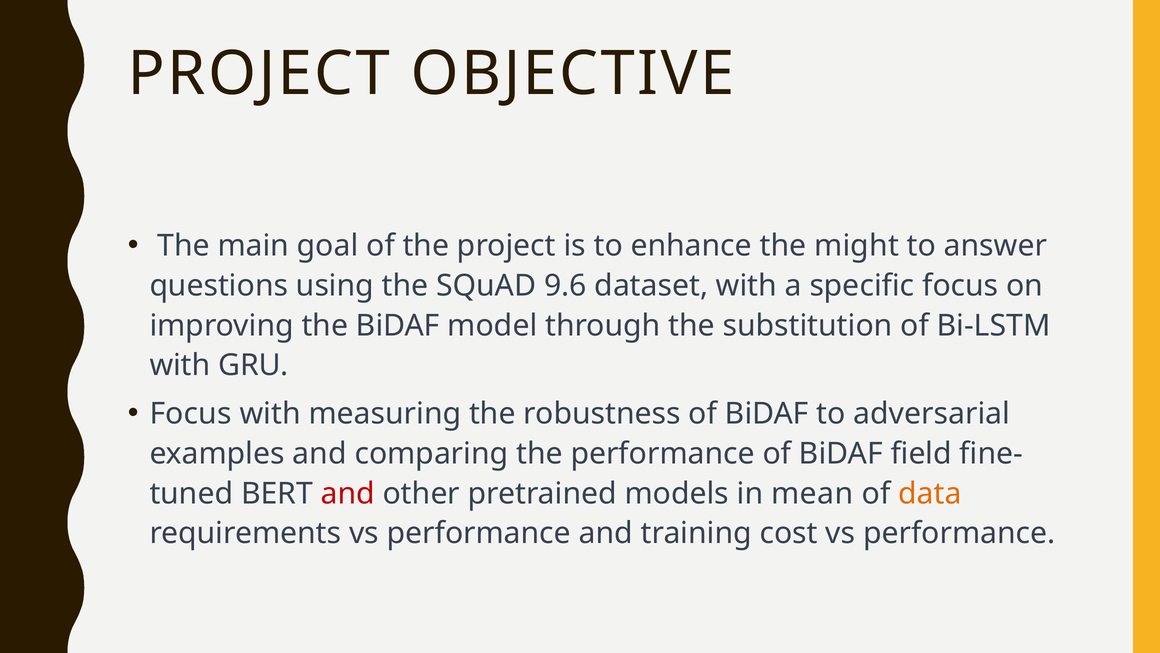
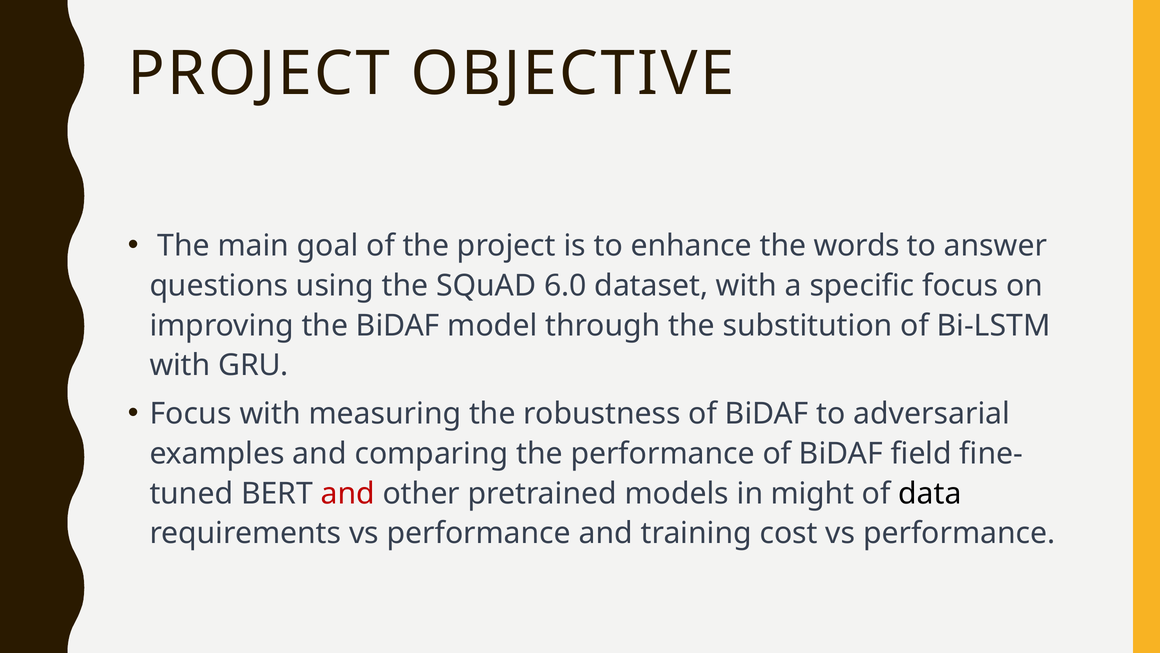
might: might -> words (857, 246)
9.6: 9.6 -> 6.0 (565, 286)
mean: mean -> might (813, 493)
data colour: orange -> black (930, 493)
